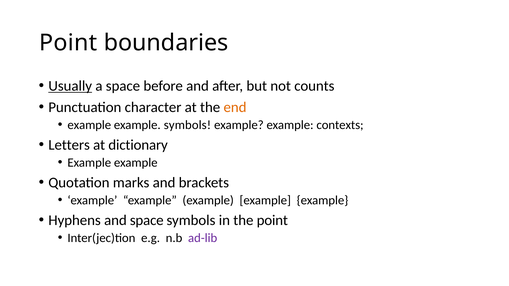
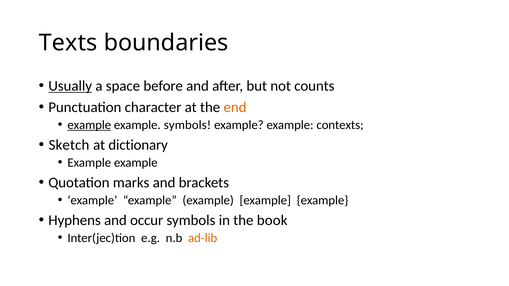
Point: Point -> Texts (68, 43)
example underline: none -> present (89, 125)
Letters: Letters -> Sketch (69, 145)
and space: space -> occur (147, 221)
the point: point -> book (272, 221)
ad-lib colour: purple -> orange (203, 238)
